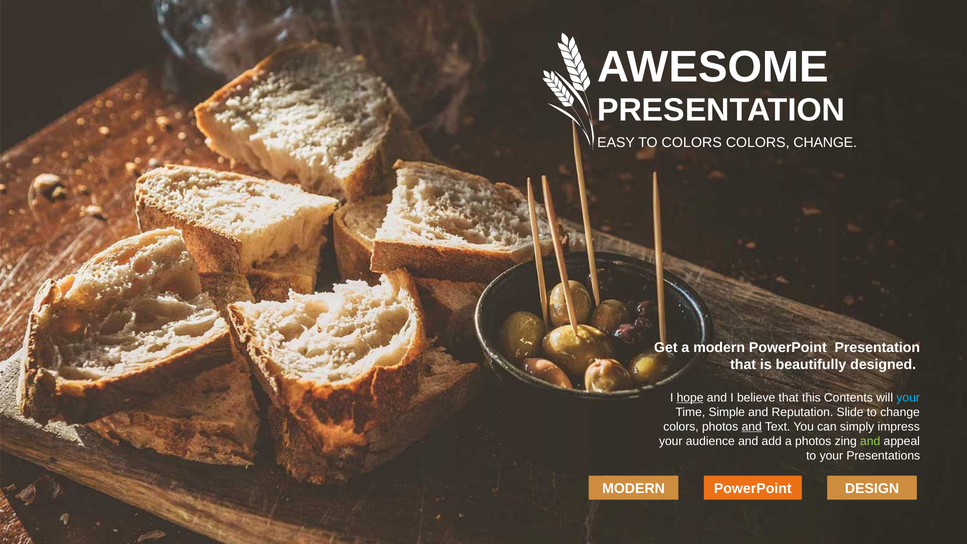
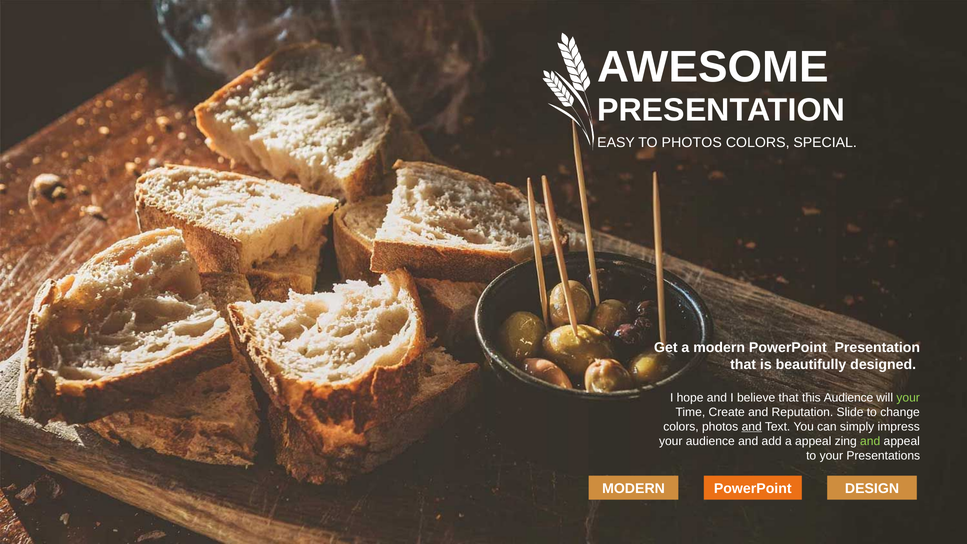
TO COLORS: COLORS -> PHOTOS (692, 143)
COLORS CHANGE: CHANGE -> SPECIAL (825, 143)
hope underline: present -> none (690, 398)
this Contents: Contents -> Audience (849, 398)
your colour: light blue -> light green (908, 398)
Simple: Simple -> Create (727, 412)
a photos: photos -> appeal (813, 441)
